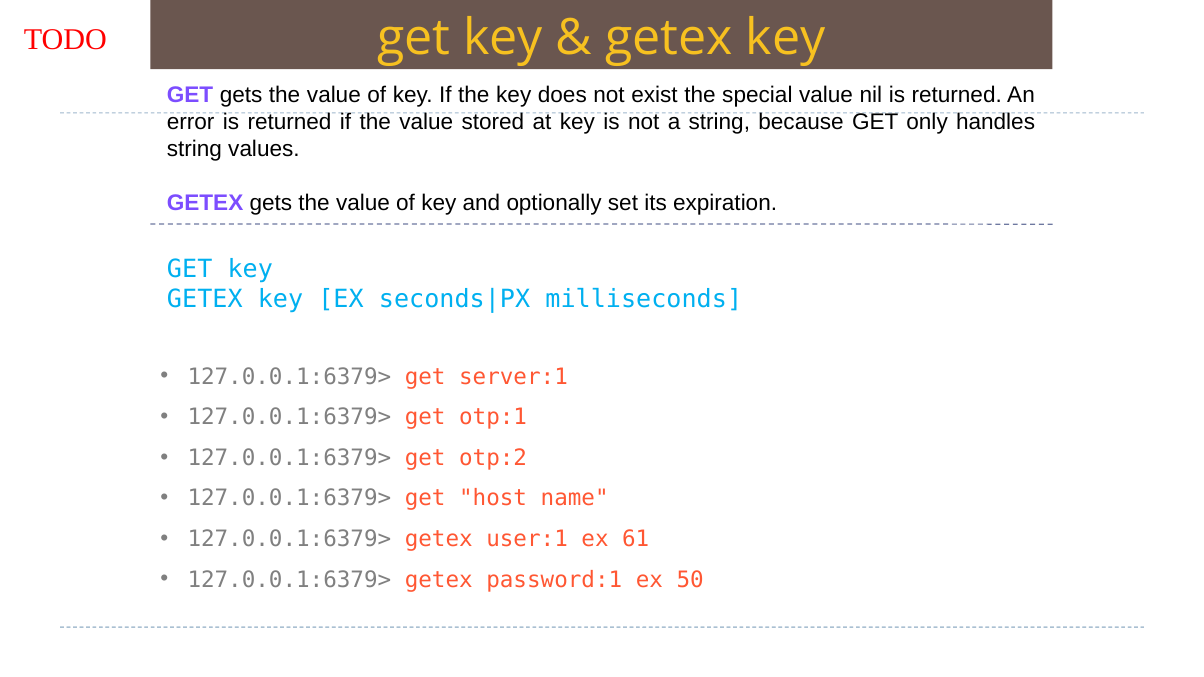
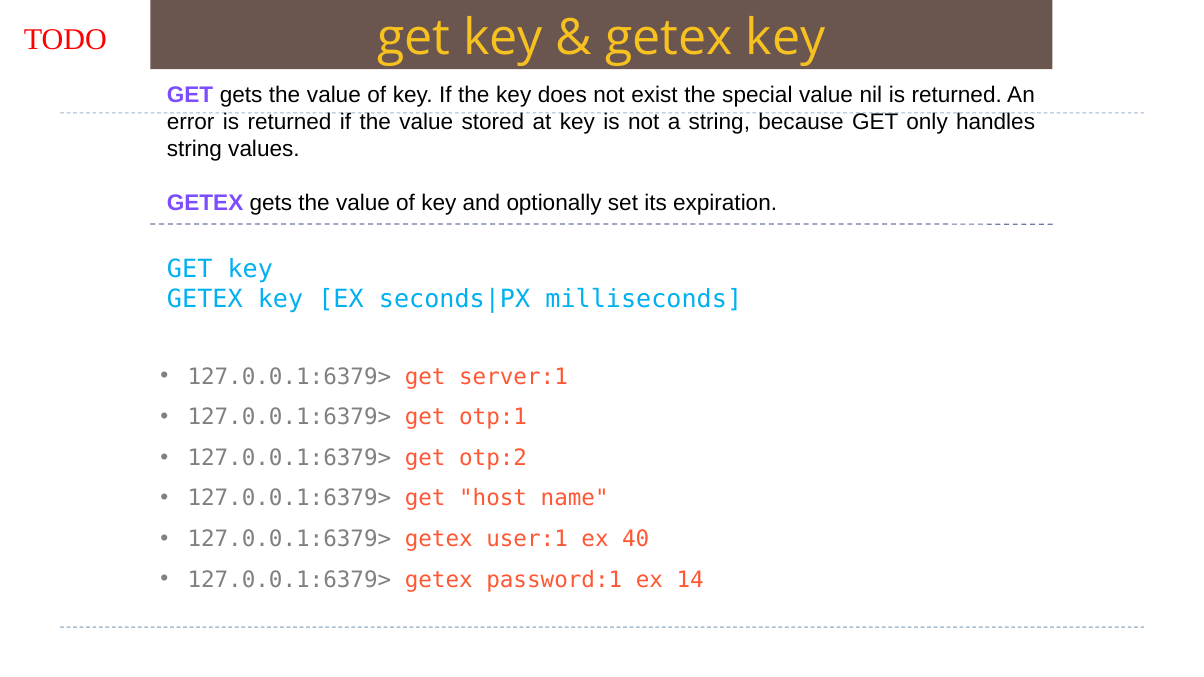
61: 61 -> 40 (636, 539)
50: 50 -> 14 (690, 580)
